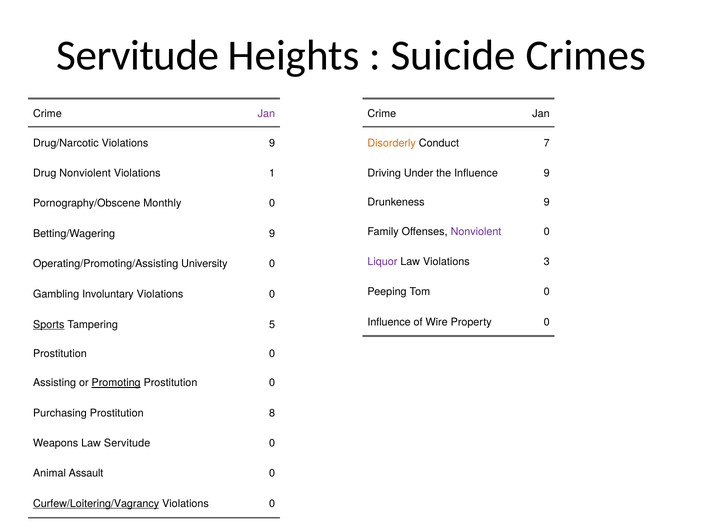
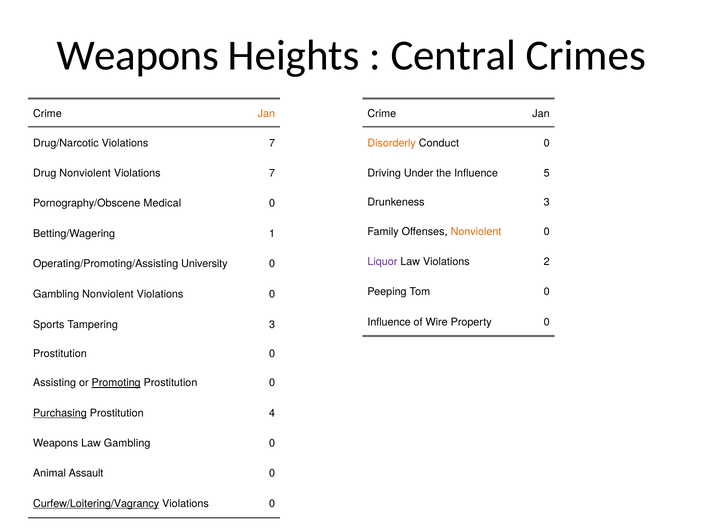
Servitude: Servitude -> Weapons (138, 56)
Suicide: Suicide -> Central (453, 56)
Jan colour: purple -> orange (266, 114)
Drug/Narcotic Violations 9: 9 -> 7 (272, 143)
Conduct 7: 7 -> 0 (547, 143)
1: 1 -> 7 (272, 173)
Influence 9: 9 -> 5 (547, 173)
Drunkeness 9: 9 -> 3 (547, 202)
Monthly: Monthly -> Medical (162, 203)
Nonviolent colour: purple -> orange (476, 232)
Betting/Wagering 9: 9 -> 1 (272, 234)
3: 3 -> 2 (547, 262)
Gambling Involuntary: Involuntary -> Nonviolent (108, 294)
Sports underline: present -> none (49, 325)
Tampering 5: 5 -> 3 (272, 325)
Purchasing underline: none -> present (60, 413)
8: 8 -> 4 (272, 413)
Law Servitude: Servitude -> Gambling (127, 443)
